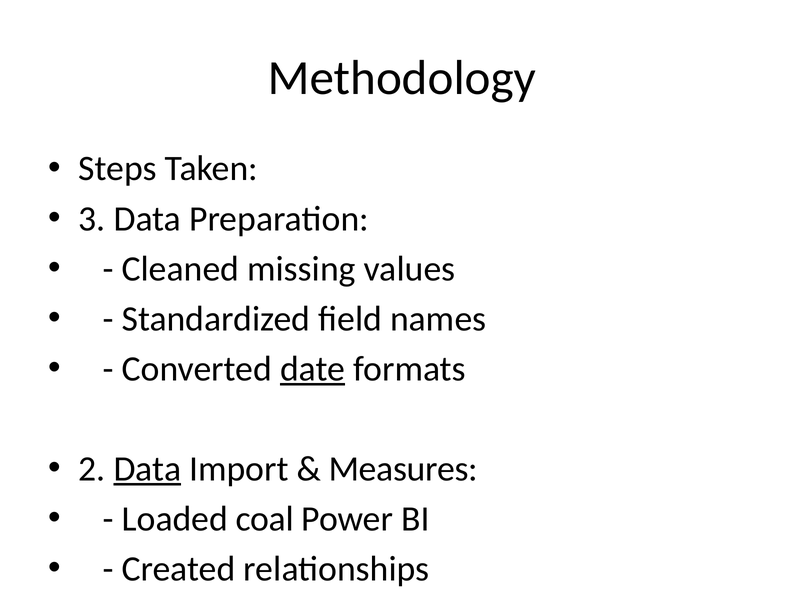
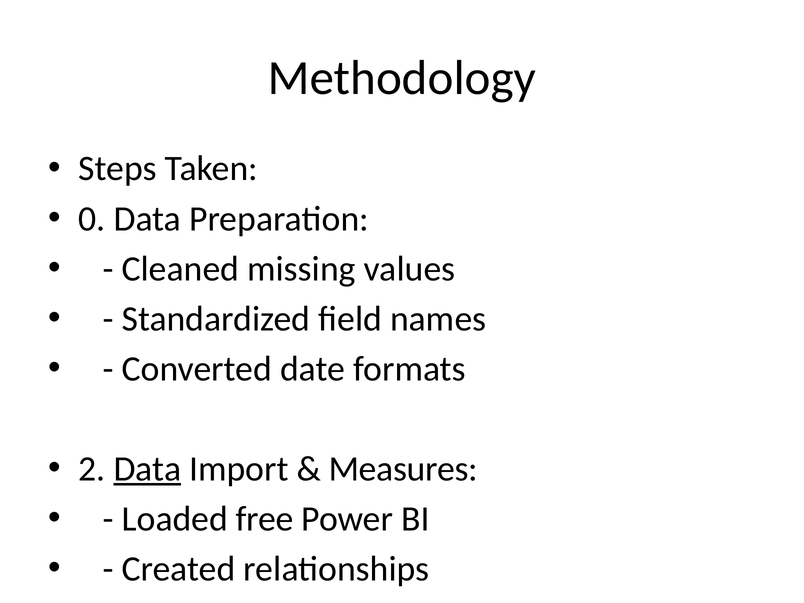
3: 3 -> 0 (92, 219)
date underline: present -> none (313, 369)
coal: coal -> free (265, 519)
